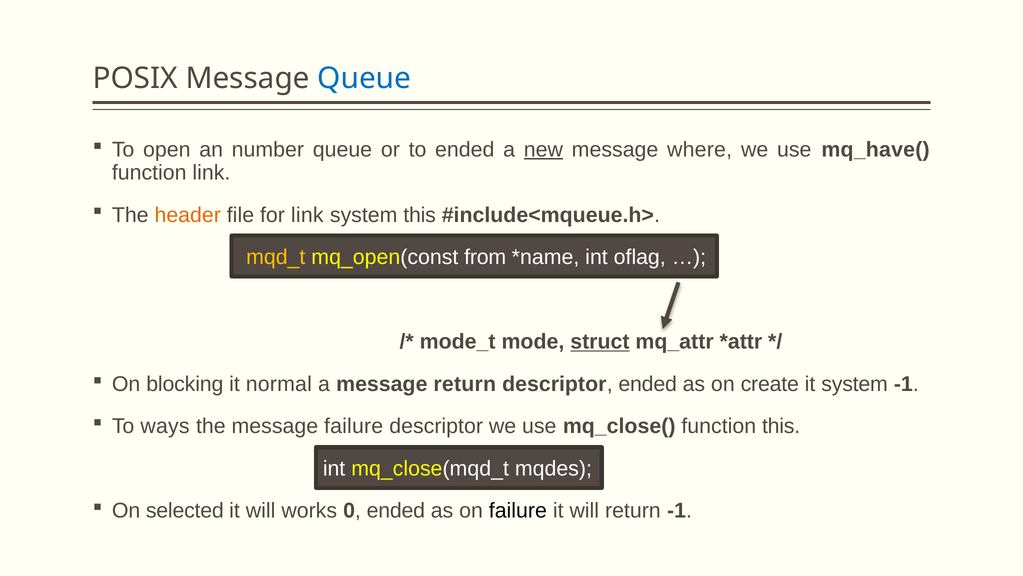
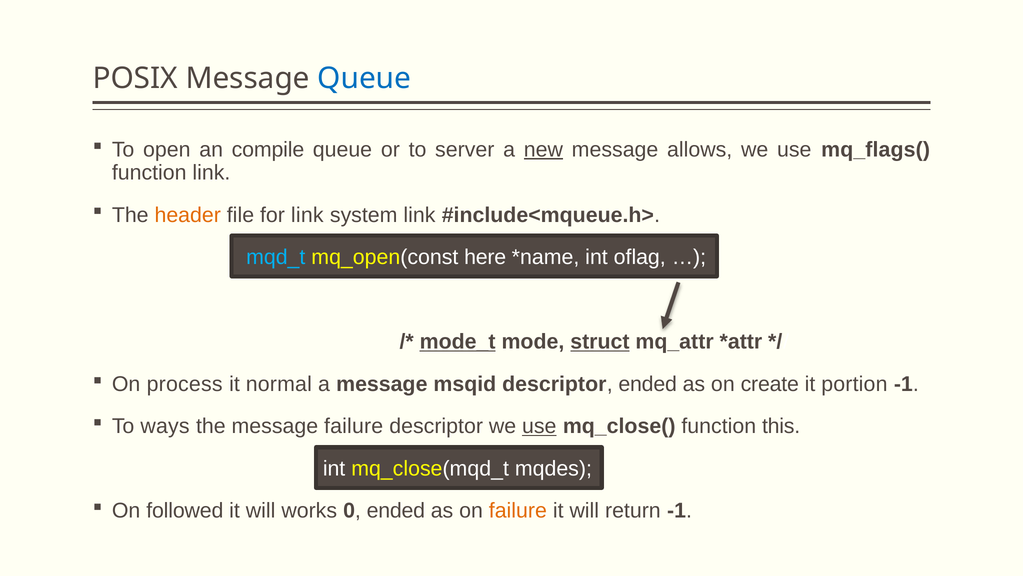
number: number -> compile (268, 150)
to ended: ended -> server (465, 150)
where: where -> allows (700, 150)
mq_have(: mq_have( -> mq_flags( (876, 150)
system this: this -> link (419, 215)
mqd_t colour: yellow -> light blue (276, 257)
from: from -> here (485, 257)
mode_t underline: none -> present (458, 341)
blocking: blocking -> process (185, 384)
message return: return -> msqid (465, 384)
it system: system -> portion (854, 384)
use underline: none -> present (539, 426)
selected: selected -> followed (185, 510)
failure colour: black -> orange (518, 510)
